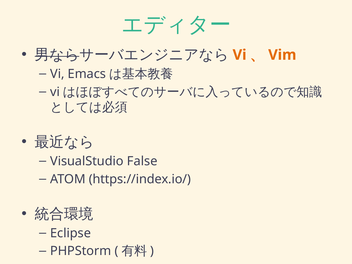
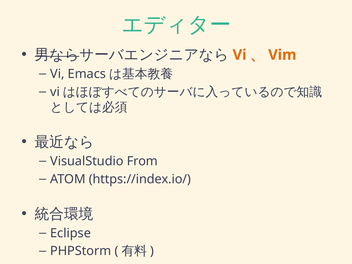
False: False -> From (142, 161)
